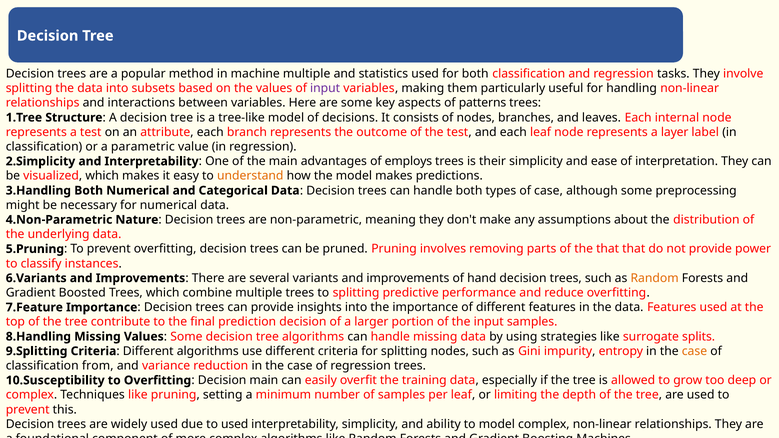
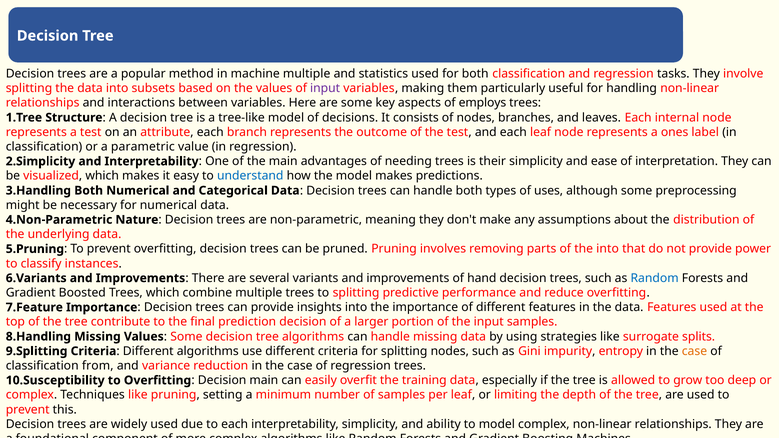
patterns: patterns -> employs (482, 103)
layer: layer -> ones (675, 132)
employs: employs -> needing (408, 161)
understand colour: orange -> blue (250, 176)
of case: case -> uses (549, 191)
the that: that -> into (608, 249)
Random colour: orange -> blue (655, 278)
to used: used -> each (235, 424)
